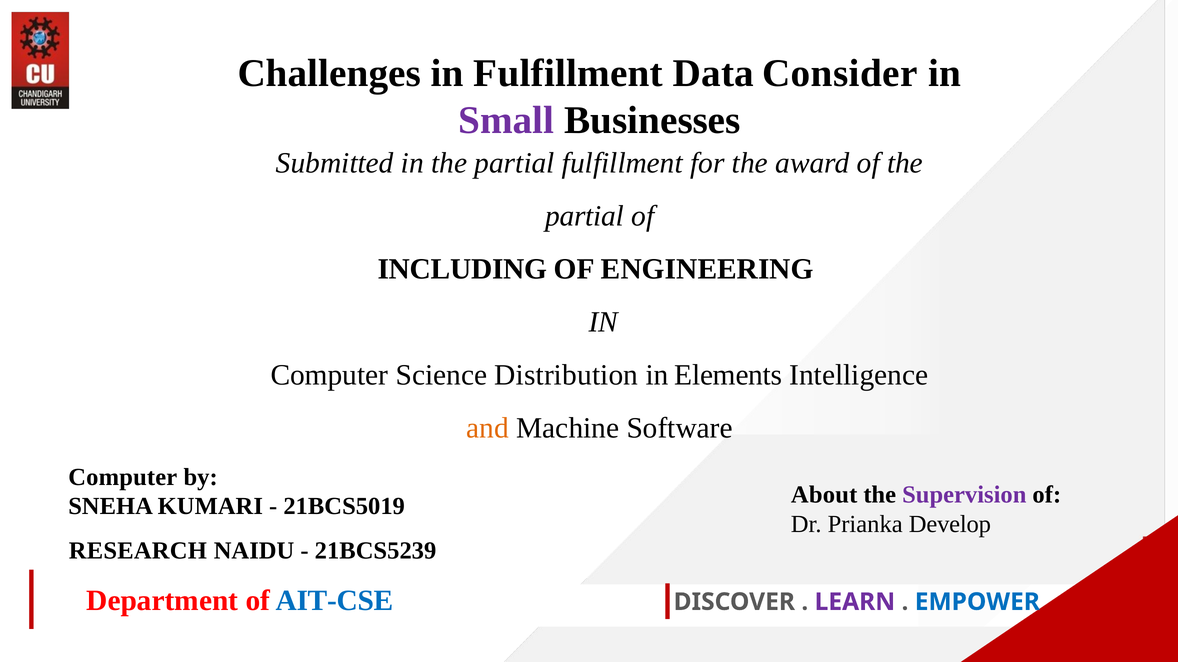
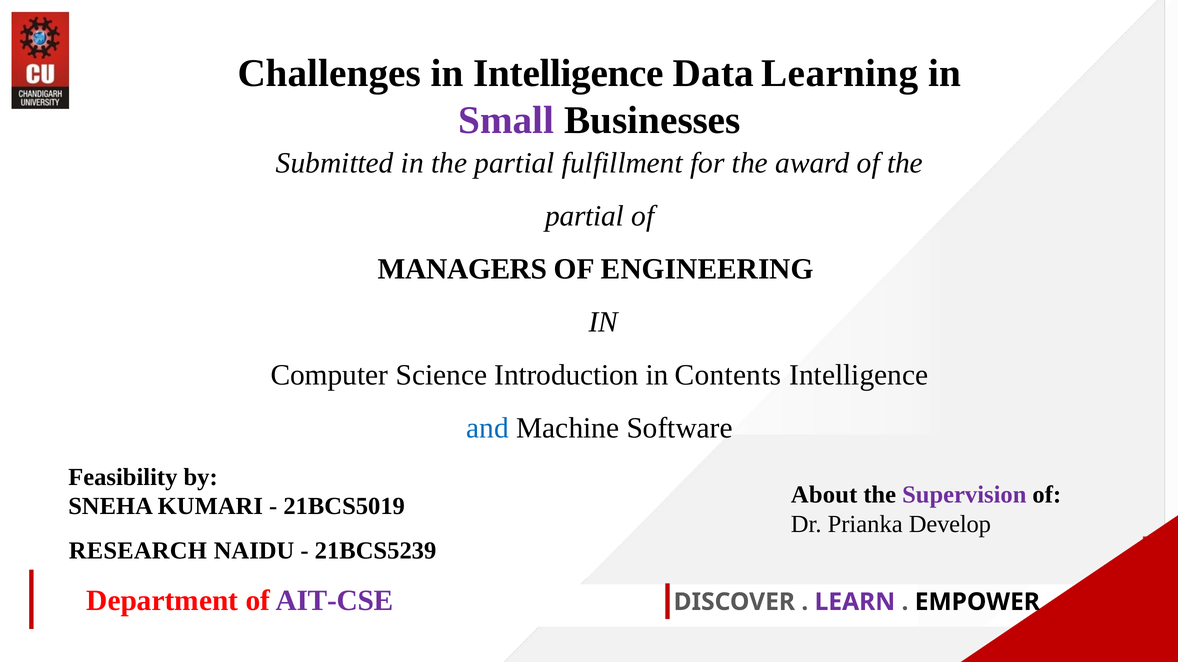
in Fulfillment: Fulfillment -> Intelligence (568, 74)
Consider: Consider -> Learning (840, 74)
INCLUDING: INCLUDING -> MANAGERS (462, 269)
Distribution: Distribution -> Introduction (566, 375)
Elements: Elements -> Contents (728, 375)
and colour: orange -> blue (488, 428)
Computer: Computer -> Feasibility (123, 477)
AIT-CSE colour: blue -> purple (334, 601)
EMPOWER colour: blue -> black (977, 602)
